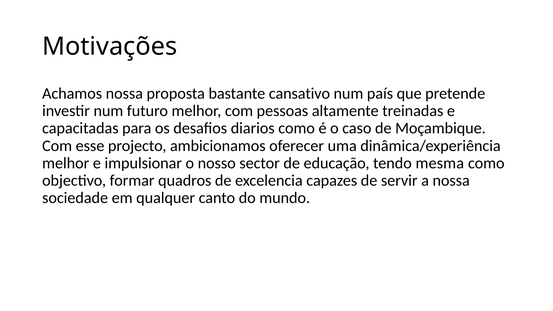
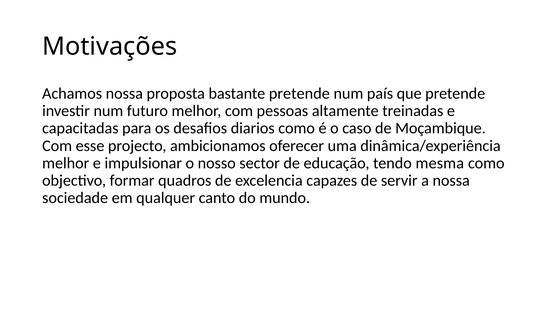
bastante cansativo: cansativo -> pretende (299, 93)
